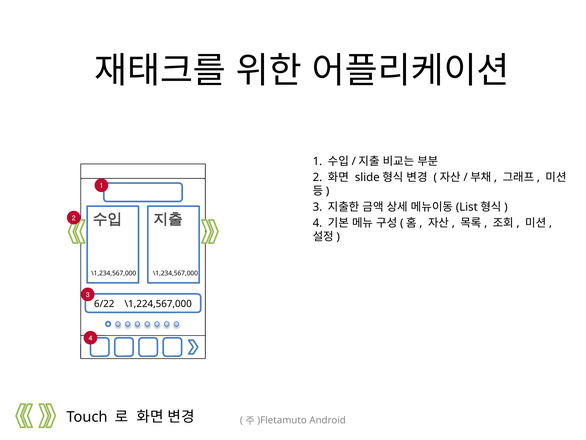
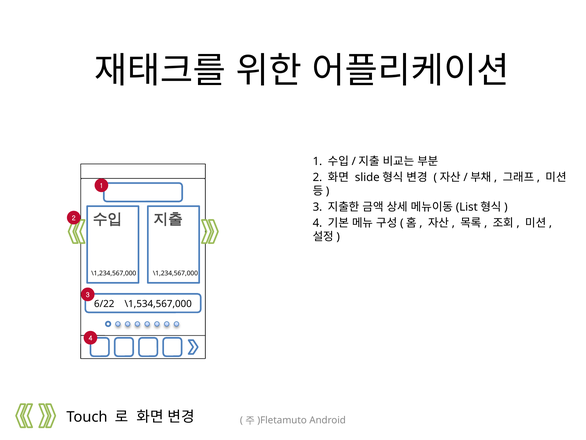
\1,224,567,000: \1,224,567,000 -> \1,534,567,000 (158, 303)
